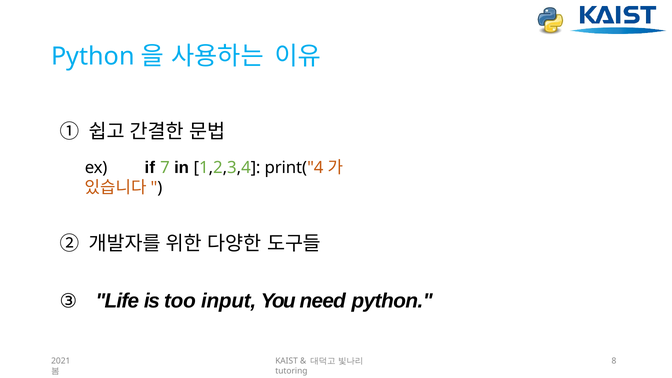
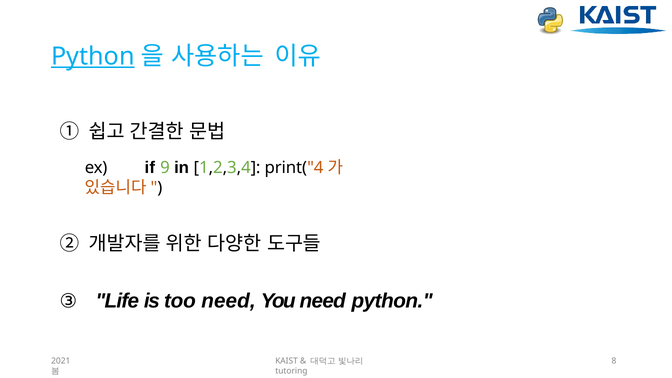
Python underline: none -> present (93, 56)
7: 7 -> 9 (165, 168)
too input: input -> need (228, 301)
